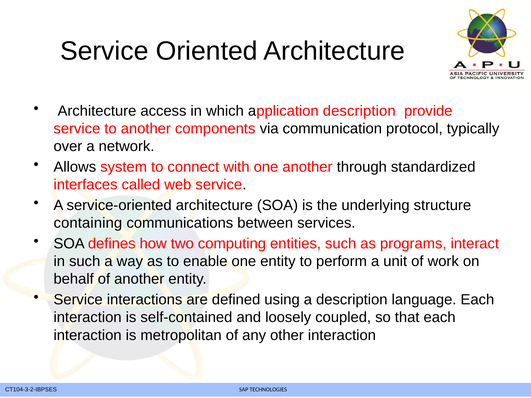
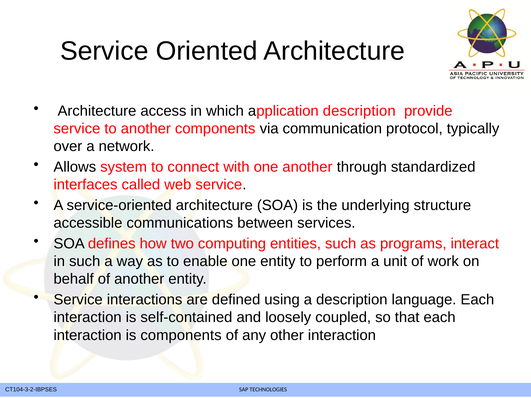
containing: containing -> accessible (88, 223)
is metropolitan: metropolitan -> components (181, 335)
